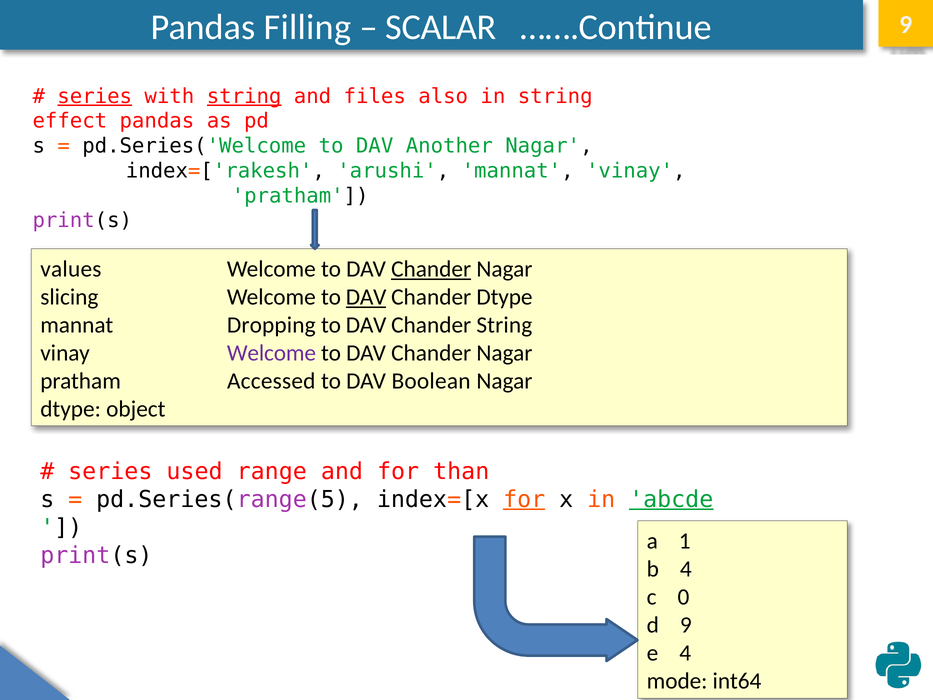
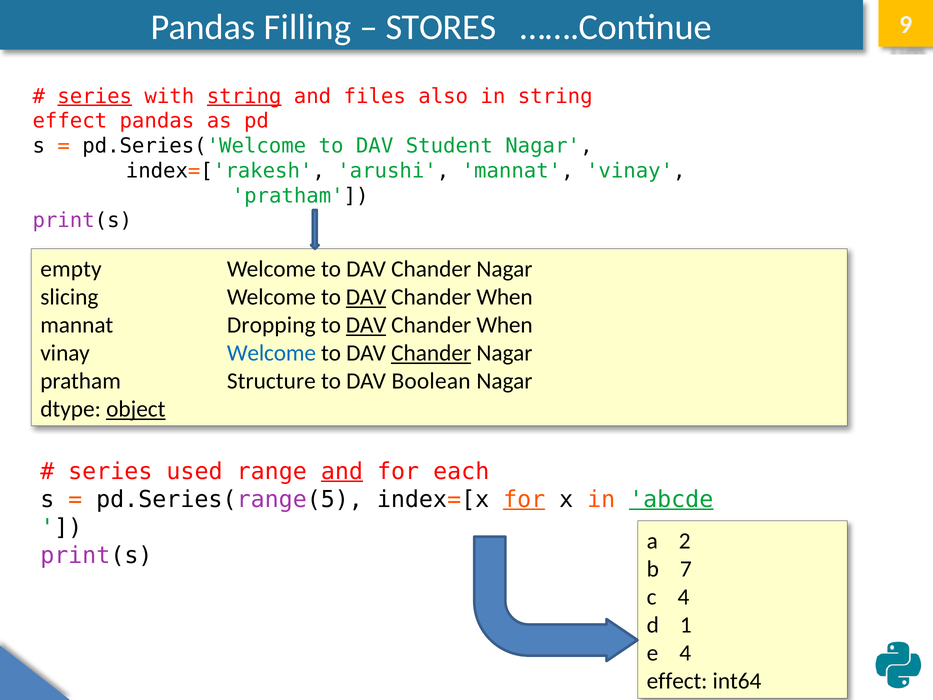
SCALAR: SCALAR -> STORES (441, 27)
Another: Another -> Student (449, 146)
values: values -> empty (71, 269)
Chander underline: present -> none (431, 269)
Dtype: Dtype -> When (505, 297)
DAV underline: none -> present (366, 325)
String: String -> When (505, 325)
Welcome colour: purple -> blue (271, 353)
Chander underline: none -> present (431, 353)
Accessed: Accessed -> Structure (271, 381)
object underline: none -> present (136, 409)
and underline: none -> present (342, 471)
than: than -> each (461, 471)
1: 1 -> 2 (685, 541)
b 4: 4 -> 7 (686, 569)
c 0: 0 -> 4 (684, 597)
d 9: 9 -> 1 (686, 625)
mode: mode -> effect (677, 681)
